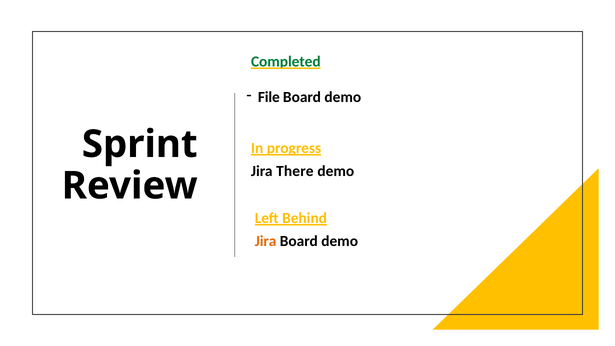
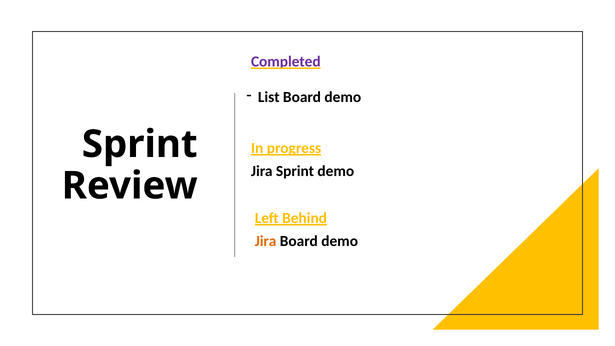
Completed colour: green -> purple (286, 62)
File: File -> List (269, 97)
Jira There: There -> Sprint (295, 171)
